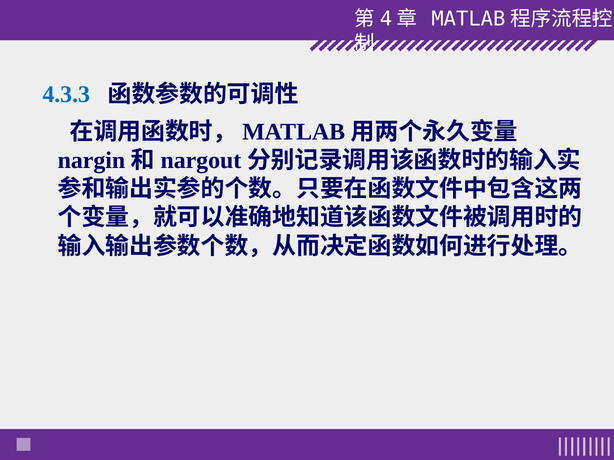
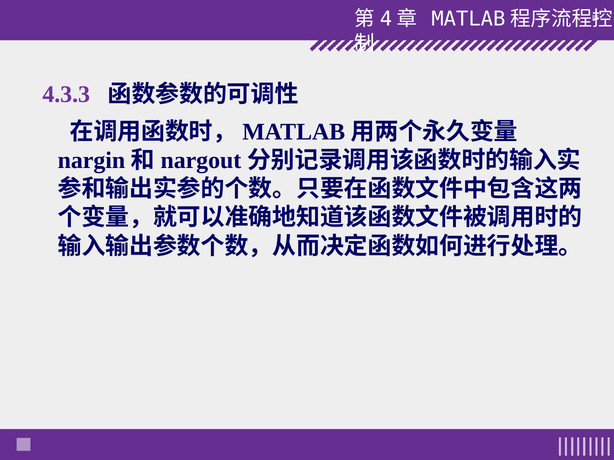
4.3.3 colour: blue -> purple (66, 95)
